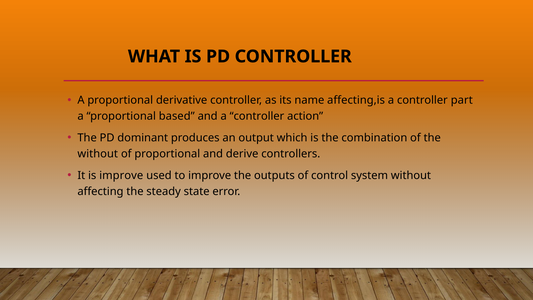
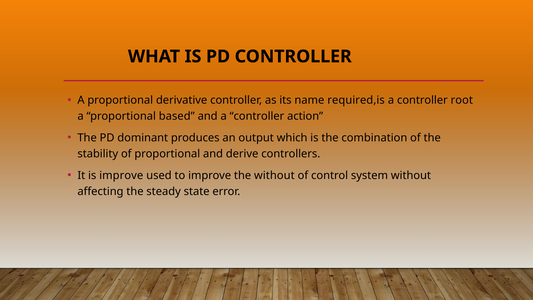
affecting,is: affecting,is -> required,is (356, 100)
part: part -> root (462, 100)
without: without -> stability (98, 154)
the outputs: outputs -> without (274, 175)
